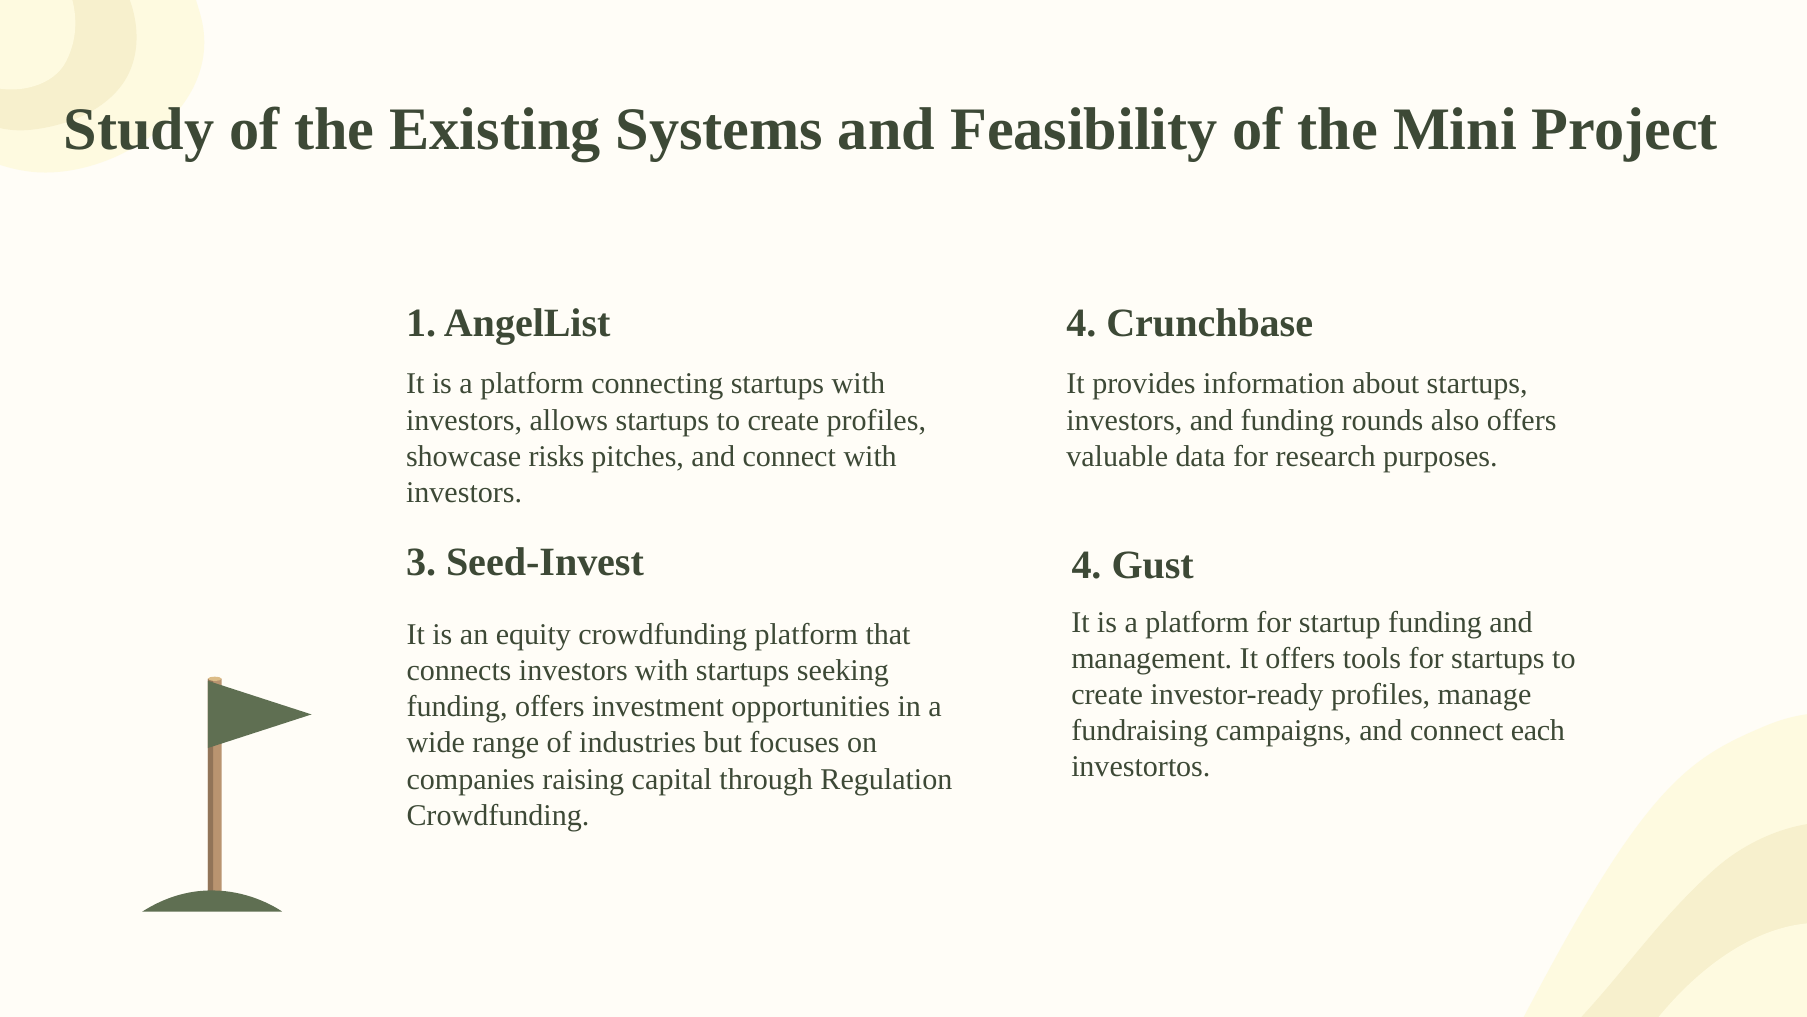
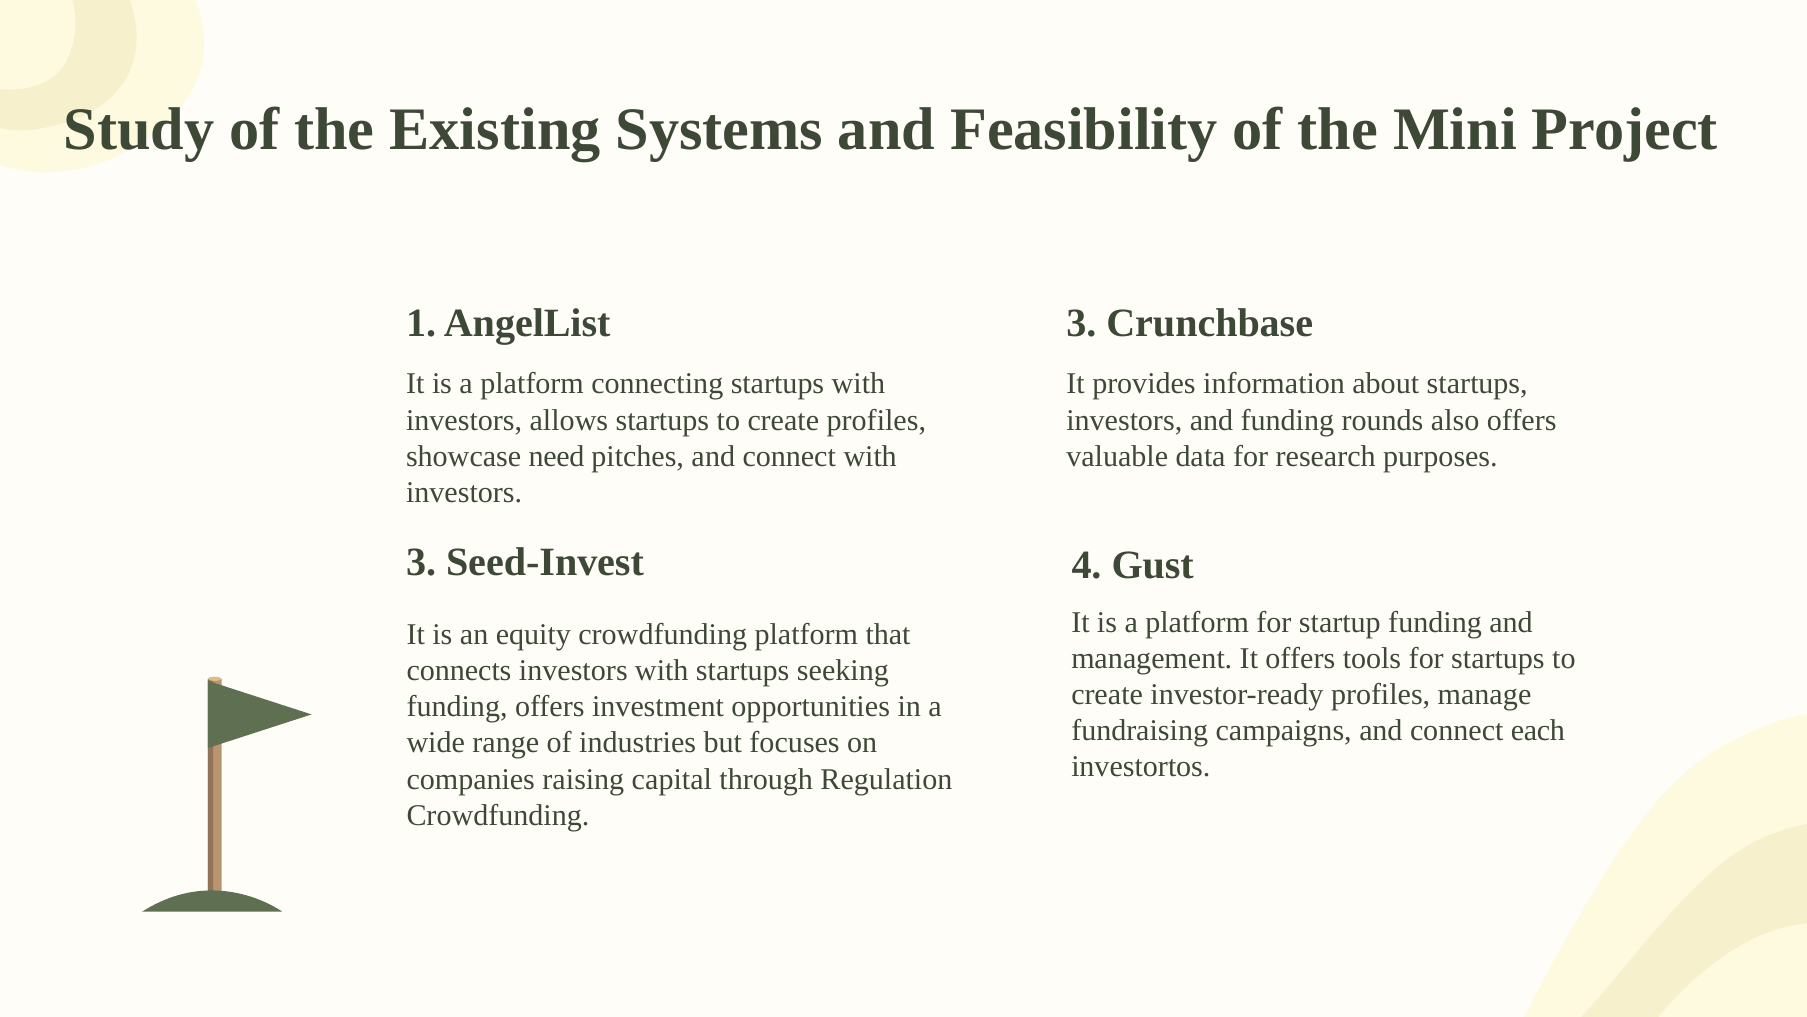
AngelList 4: 4 -> 3 (1081, 323)
risks: risks -> need (557, 456)
